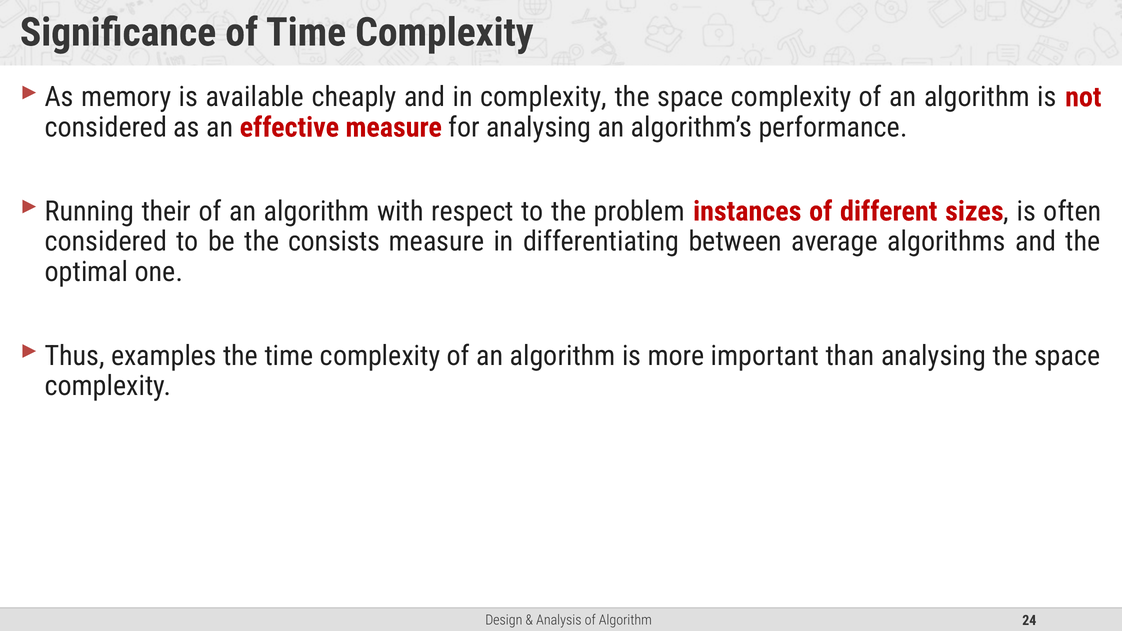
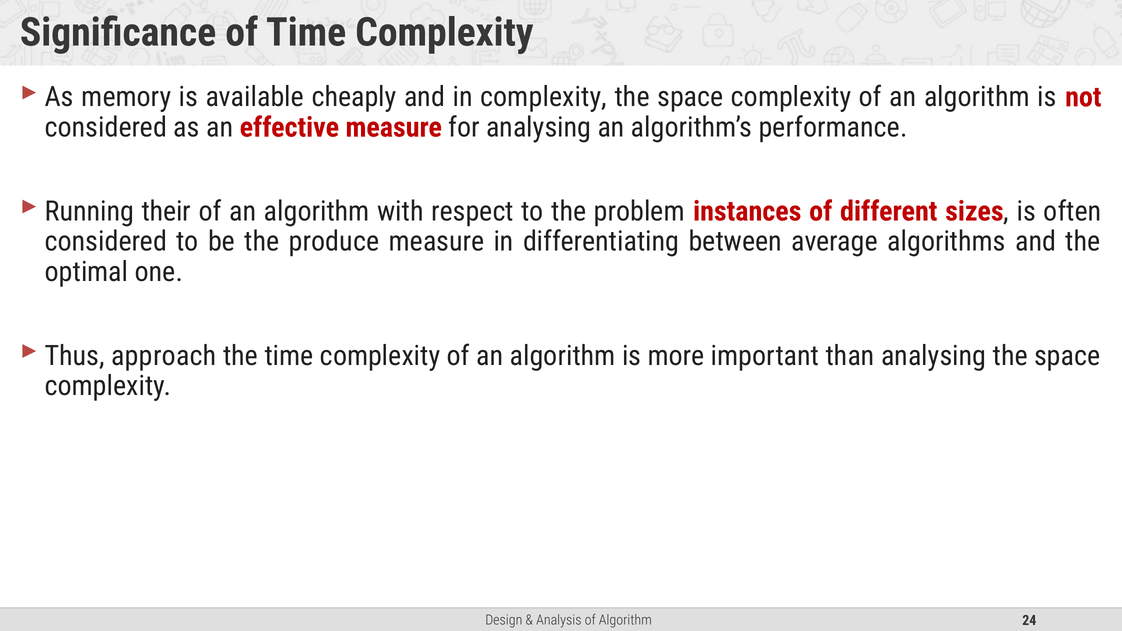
consists: consists -> produce (334, 242)
examples: examples -> approach (164, 356)
